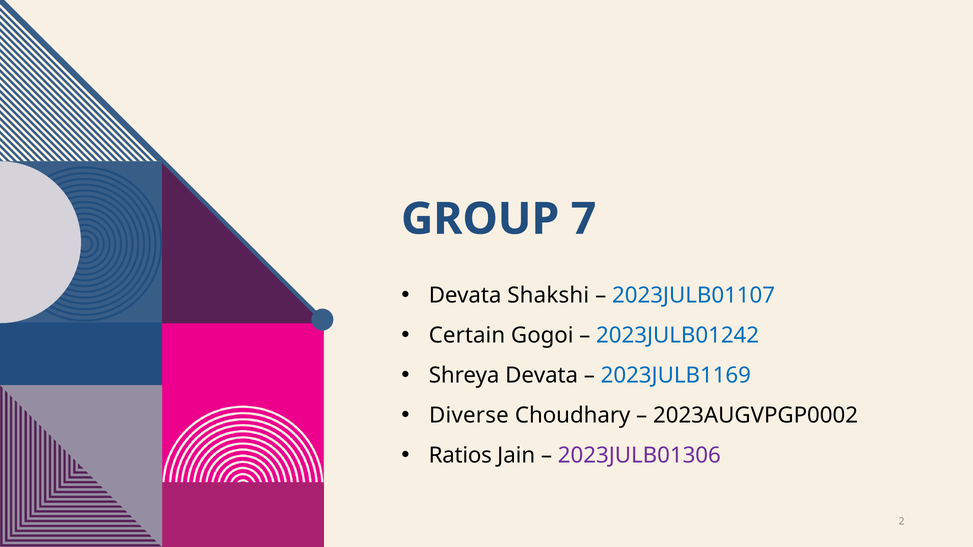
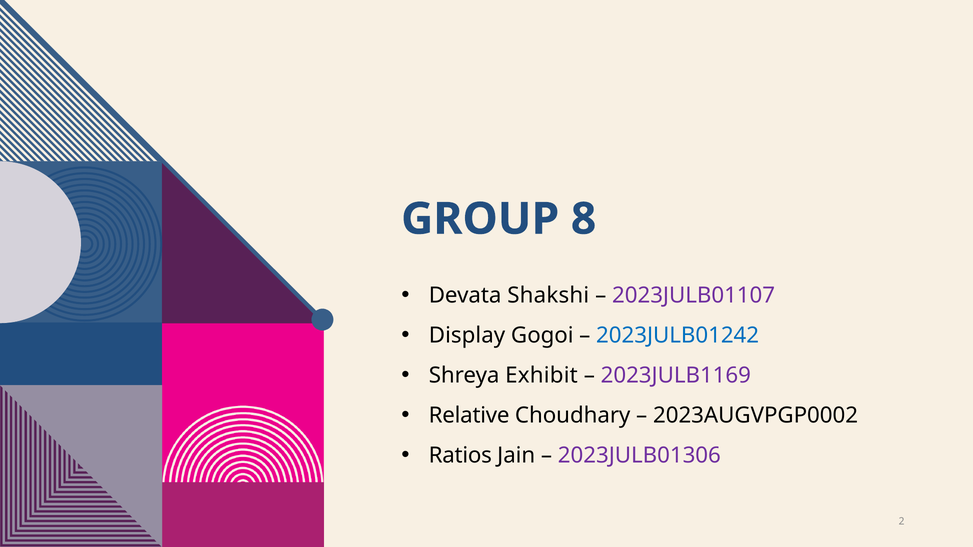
7: 7 -> 8 (584, 219)
2023JULB01107 colour: blue -> purple (694, 295)
Certain: Certain -> Display (467, 335)
Shreya Devata: Devata -> Exhibit (542, 376)
2023JULB1169 colour: blue -> purple (676, 376)
Diverse: Diverse -> Relative (469, 416)
